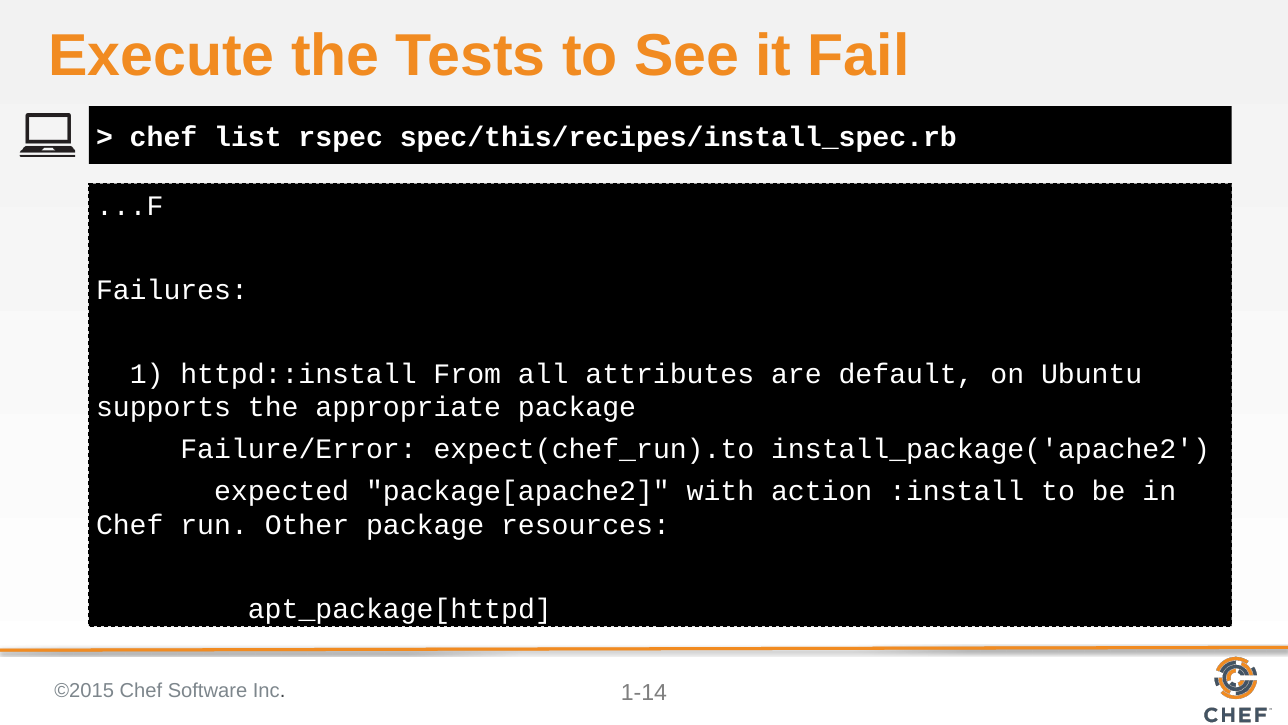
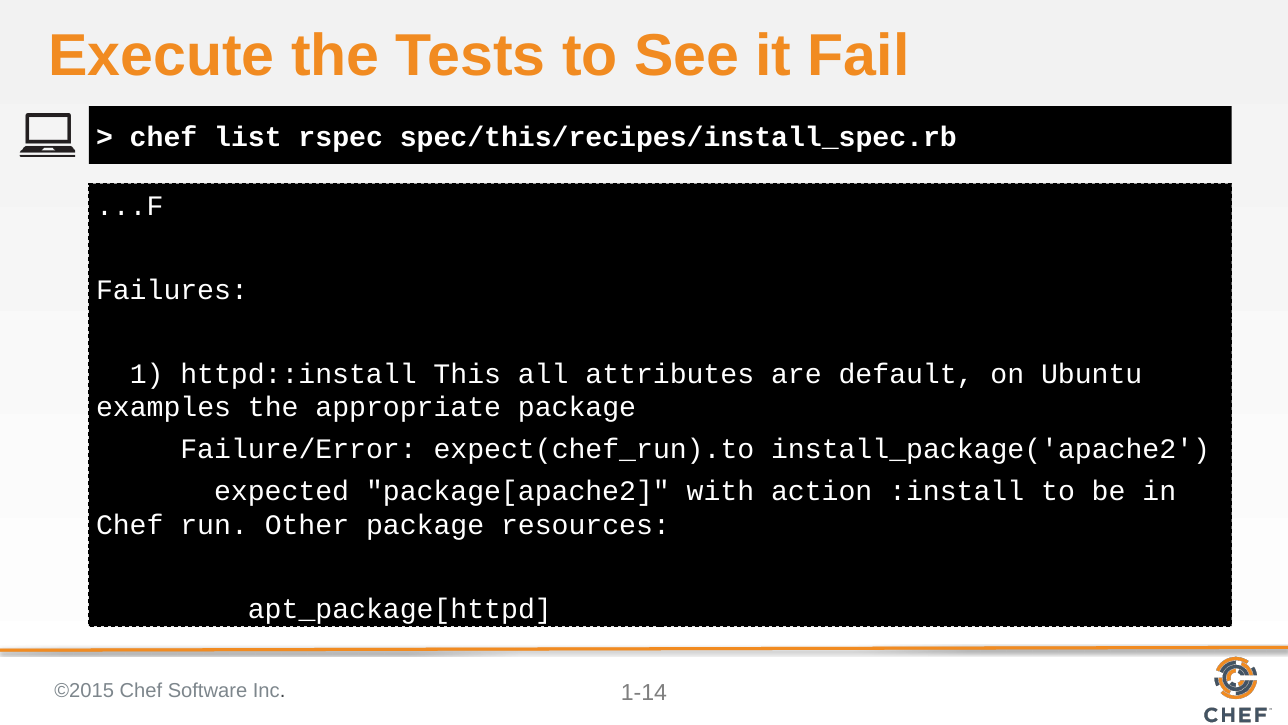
From: From -> This (467, 373)
supports: supports -> examples (164, 407)
